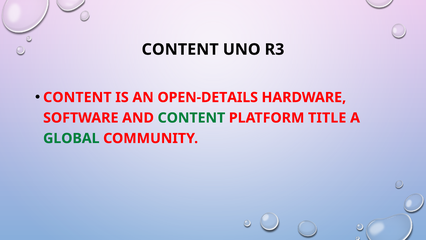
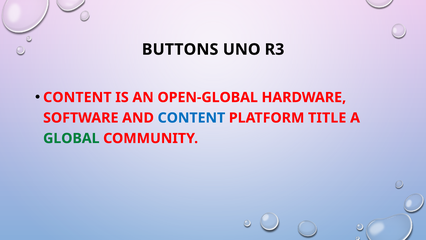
CONTENT: CONTENT -> BUTTONS (180, 49)
OPEN-DETAILS: OPEN-DETAILS -> OPEN-GLOBAL (208, 97)
CONTENT colour: green -> blue (191, 118)
